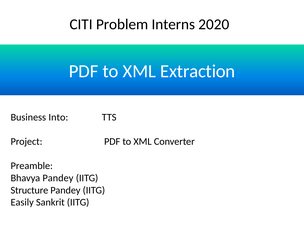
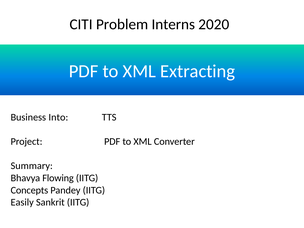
Extraction: Extraction -> Extracting (198, 71)
Preamble: Preamble -> Summary (32, 166)
Bhavya Pandey: Pandey -> Flowing (58, 178)
Structure: Structure -> Concepts (29, 190)
